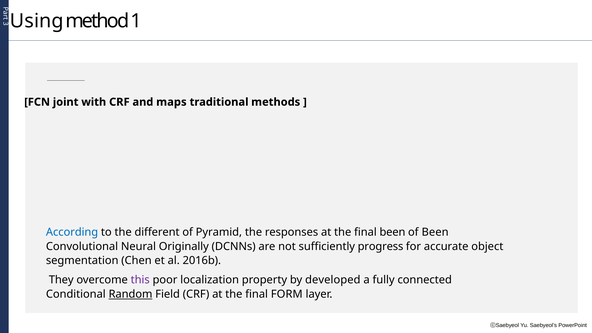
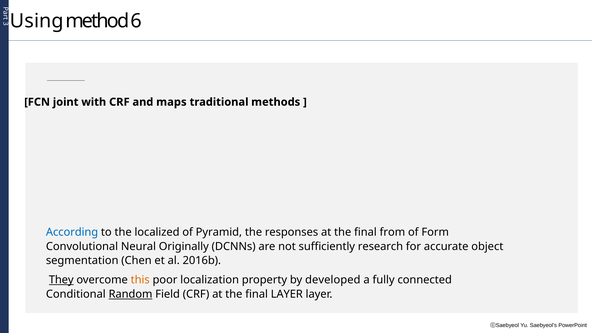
1: 1 -> 6 (136, 21)
different: different -> localized (157, 232)
final been: been -> from (392, 232)
of Been: Been -> Form (435, 232)
progress: progress -> research (380, 246)
They underline: none -> present (61, 280)
this colour: purple -> orange (140, 280)
final FORM: FORM -> LAYER (287, 294)
